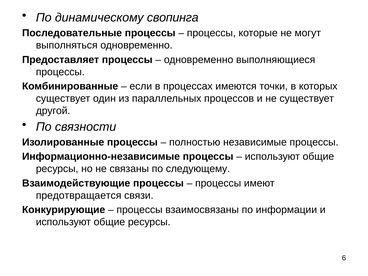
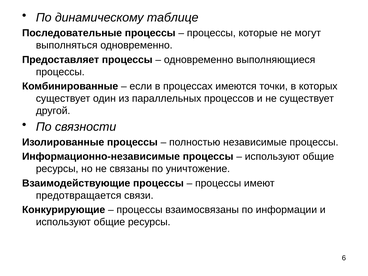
свопинга: свопинга -> таблице (173, 18)
следующему: следующему -> уничтожение (198, 169)
